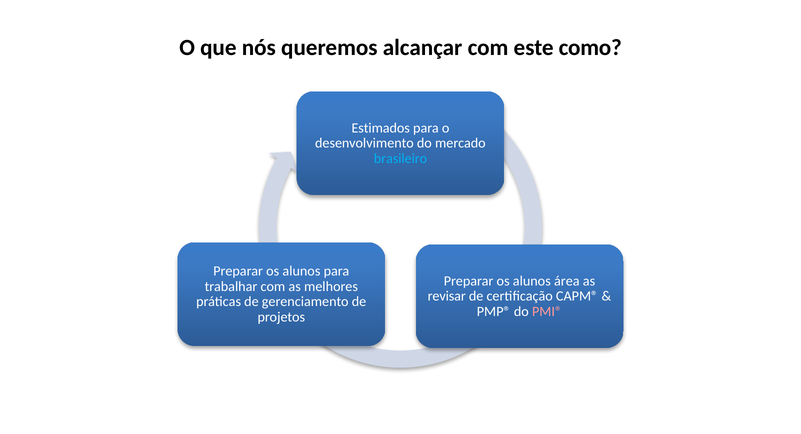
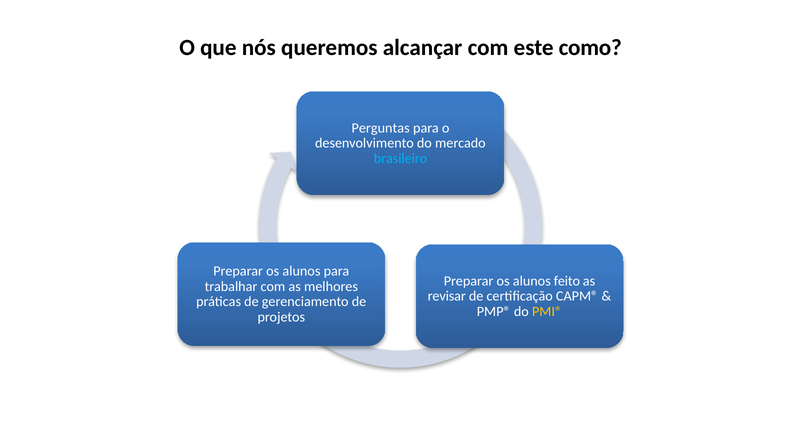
Estimados: Estimados -> Perguntas (381, 128)
área: área -> feito (567, 281)
PMI® colour: pink -> yellow (547, 312)
